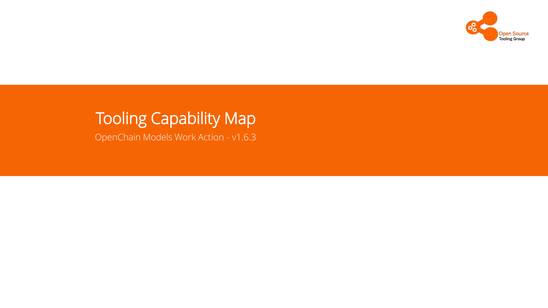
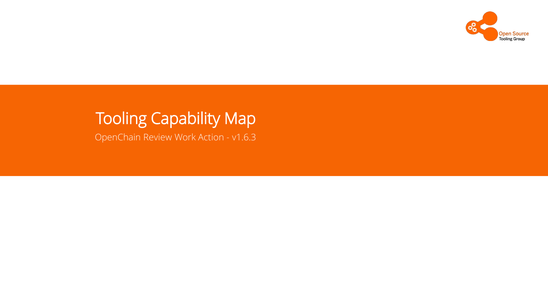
Models: Models -> Review (158, 137)
